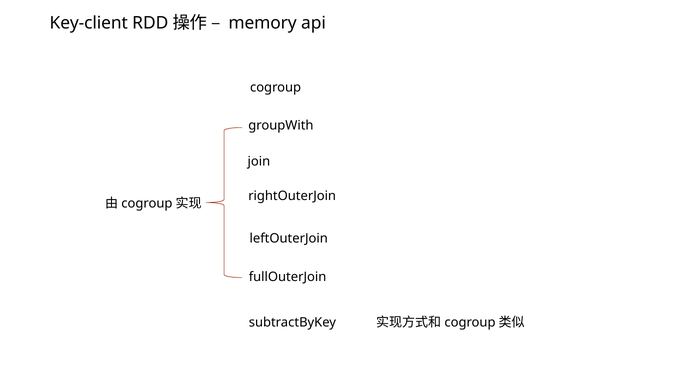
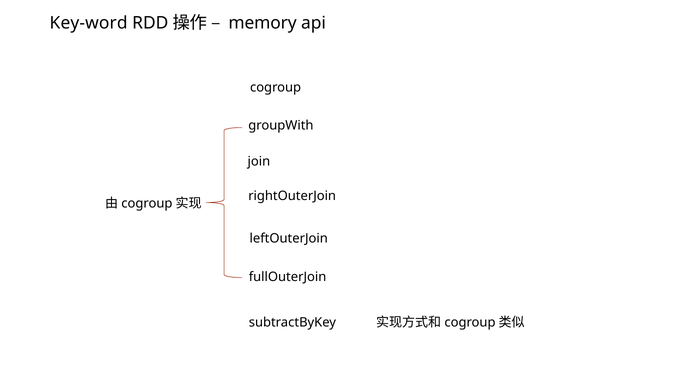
Key-client: Key-client -> Key-word (89, 23)
